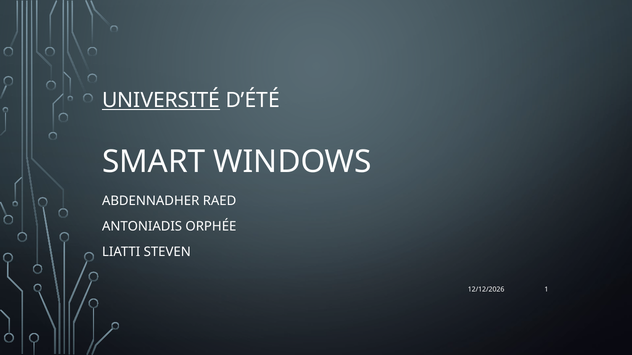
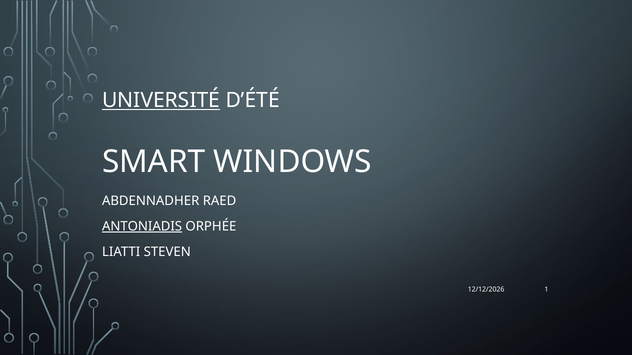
ANTONIADIS underline: none -> present (142, 227)
